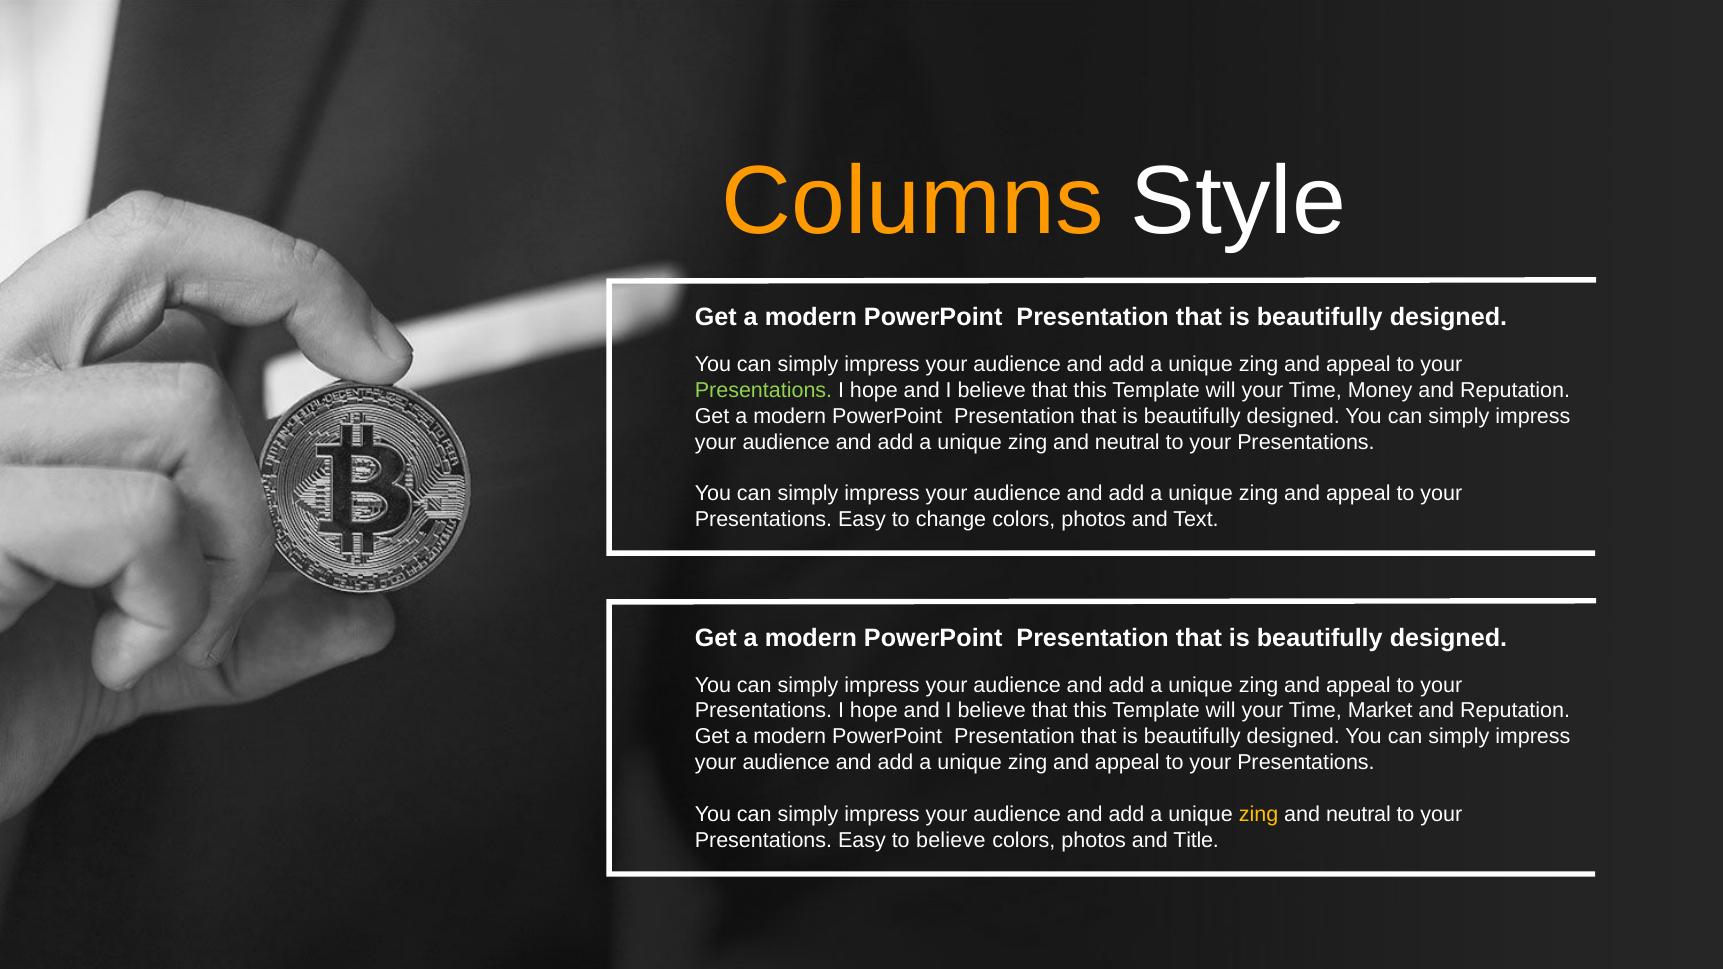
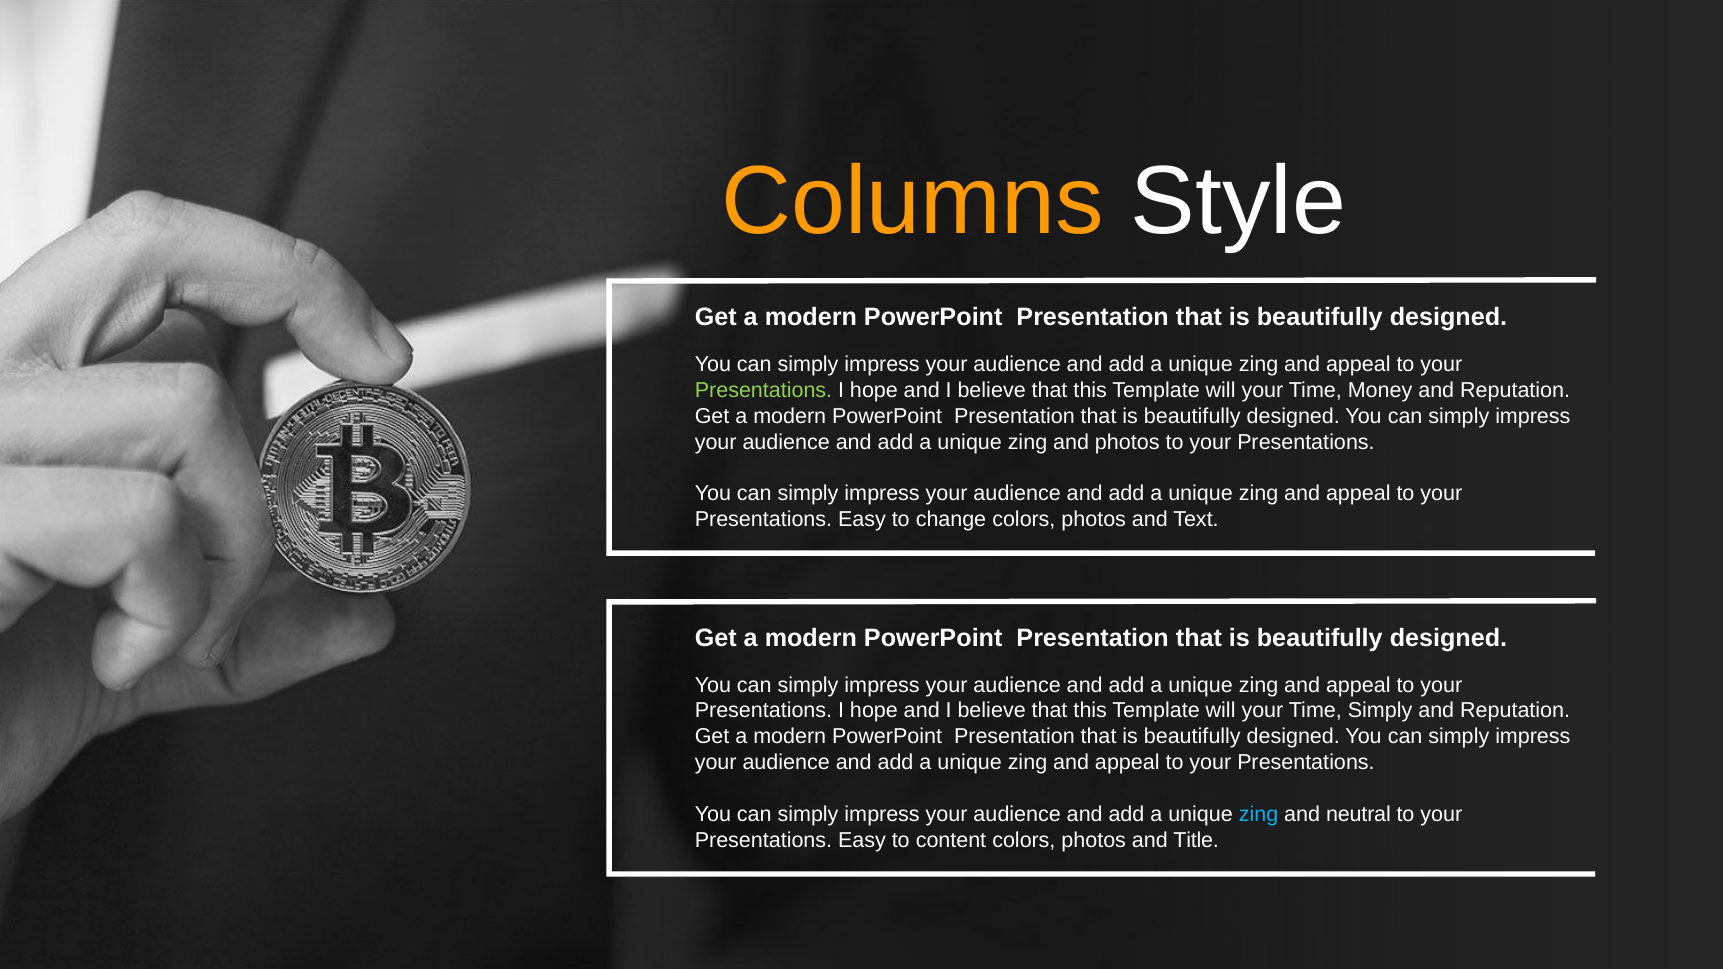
neutral: neutral -> photos (1127, 442)
Time Market: Market -> Simply (1380, 711)
zing colour: yellow -> light blue (1259, 814)
to believe: believe -> content (951, 840)
